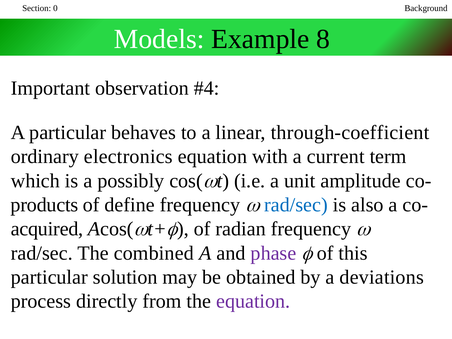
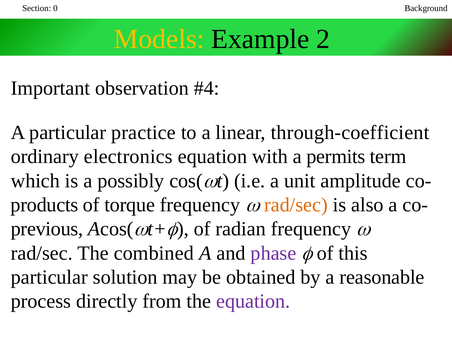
Models colour: white -> yellow (159, 39)
8: 8 -> 2 (323, 39)
behaves: behaves -> practice (144, 132)
current: current -> permits (336, 157)
define: define -> torque (130, 205)
rad/sec colour: blue -> orange (296, 205)
acquired: acquired -> previous (47, 229)
deviations: deviations -> reasonable (382, 277)
